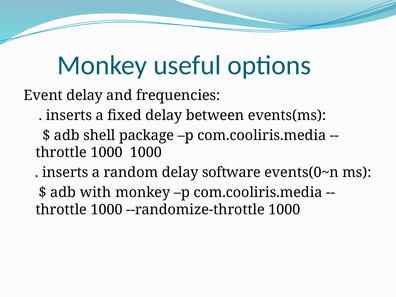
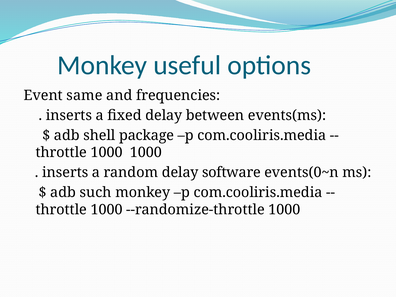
Event delay: delay -> same (84, 95)
with: with -> such (96, 193)
